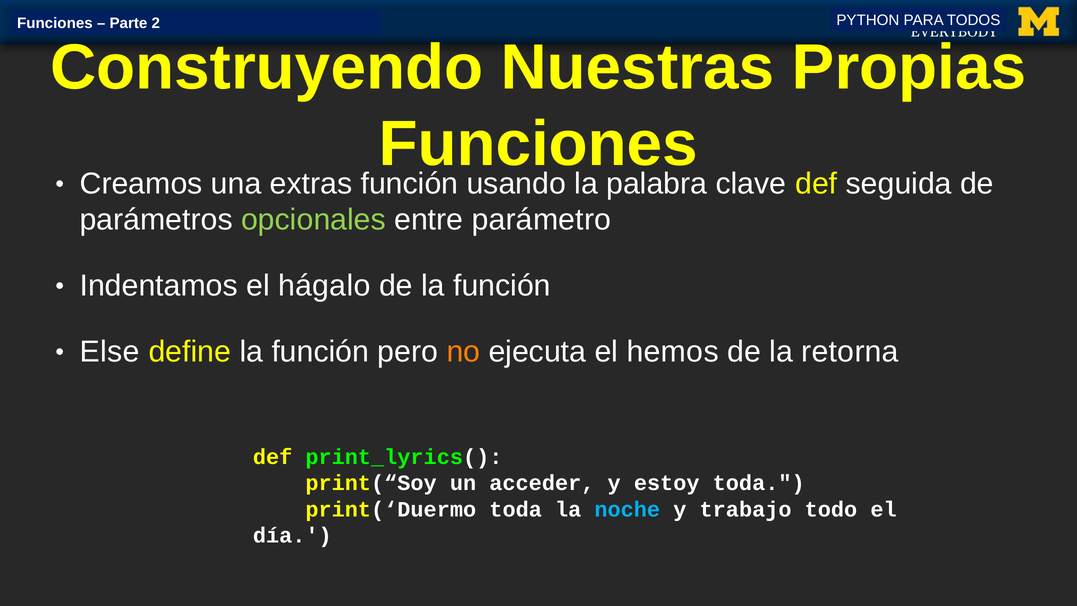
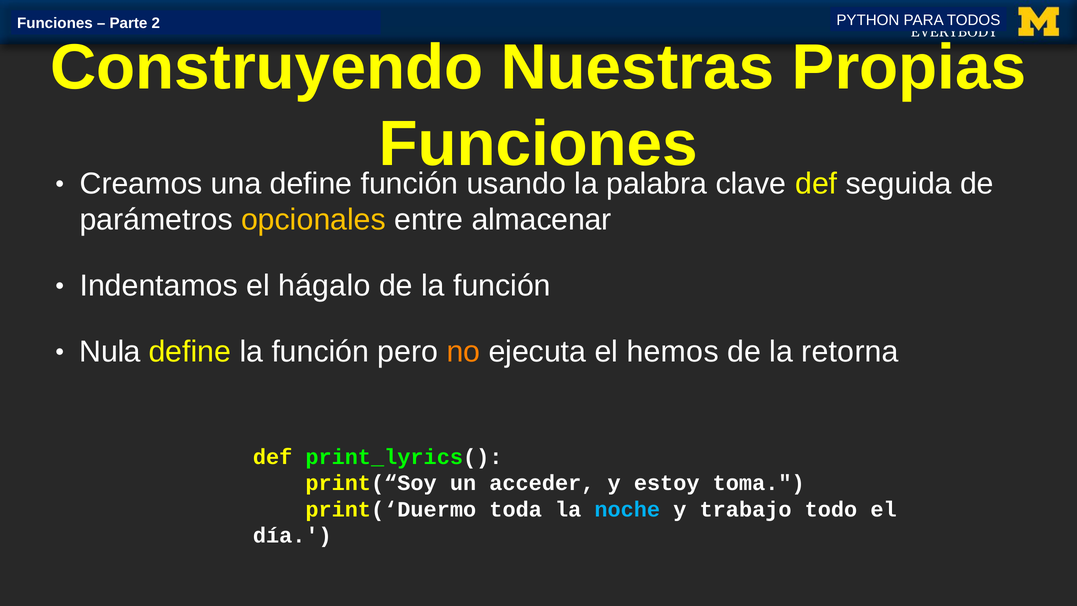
una extras: extras -> define (311, 183)
opcionales colour: light green -> yellow (314, 220)
parámetro: parámetro -> almacenar (542, 220)
Else: Else -> Nula (110, 351)
estoy toda: toda -> toma (759, 483)
